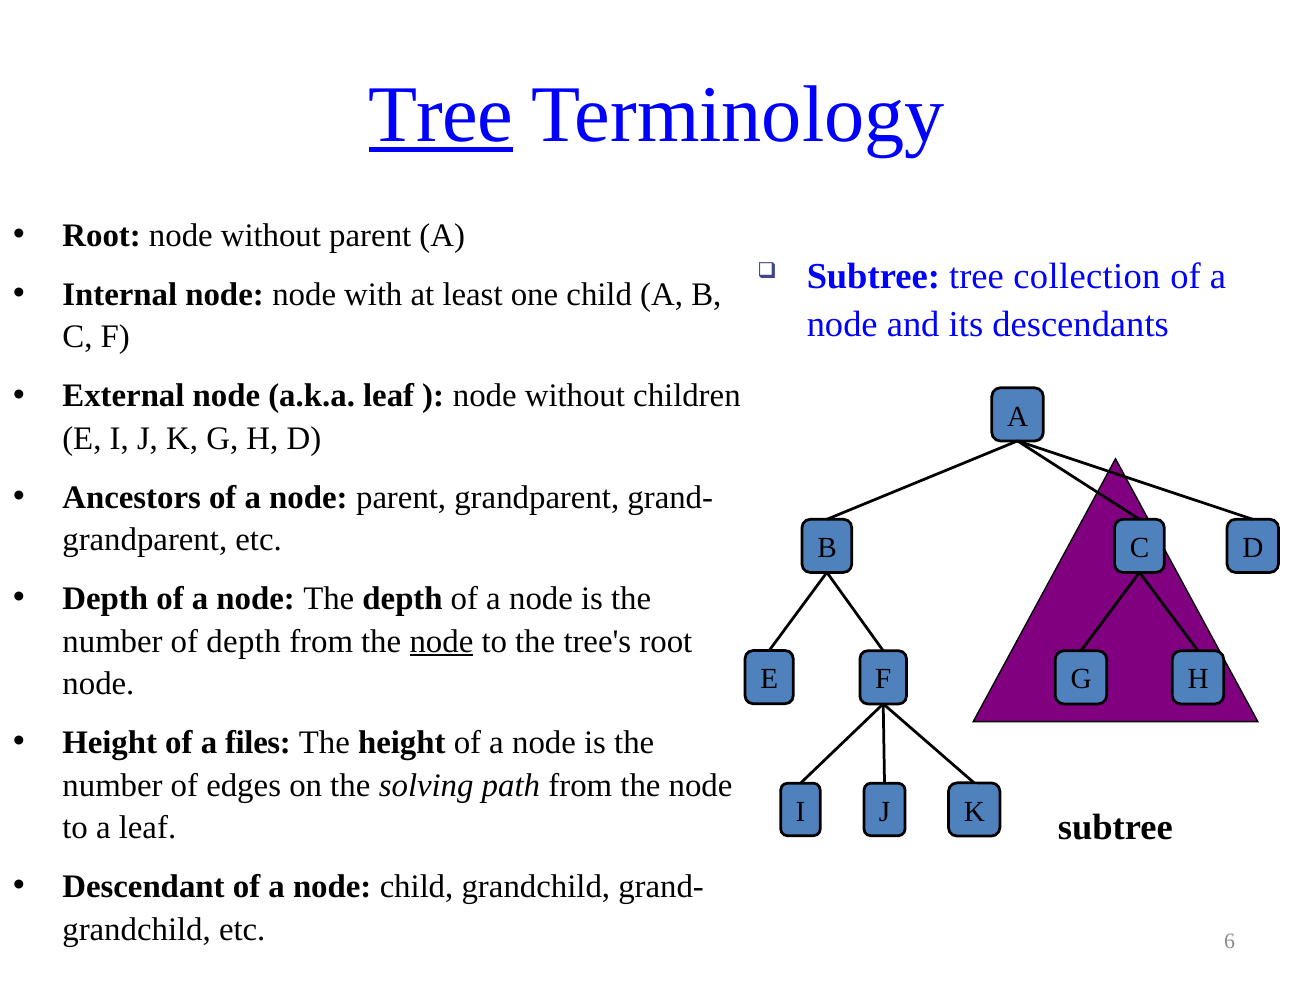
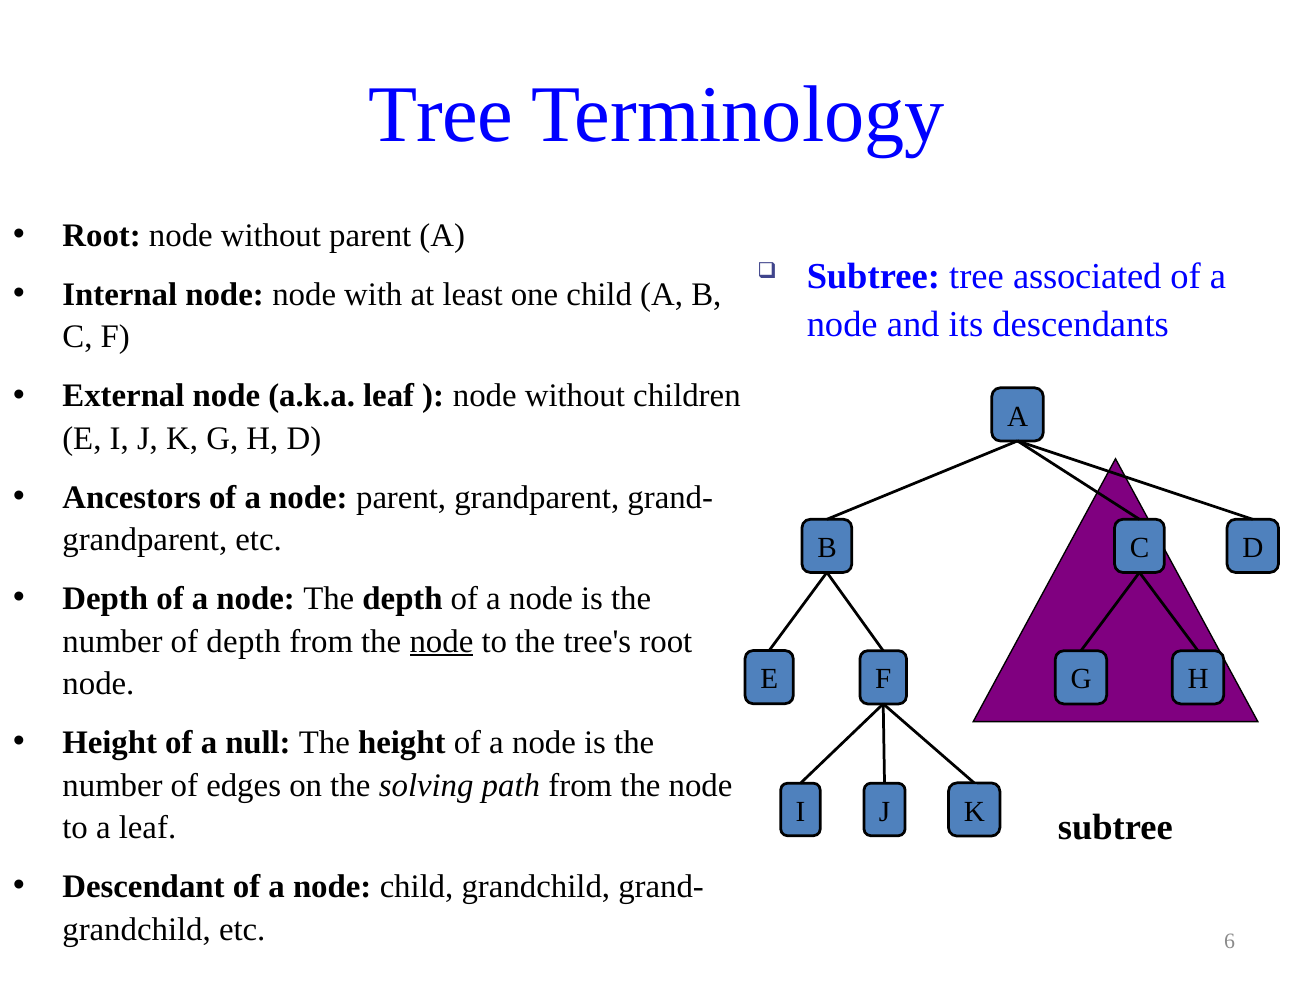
Tree underline: present -> none (441, 115)
collection: collection -> associated (1087, 276)
files: files -> null (258, 742)
